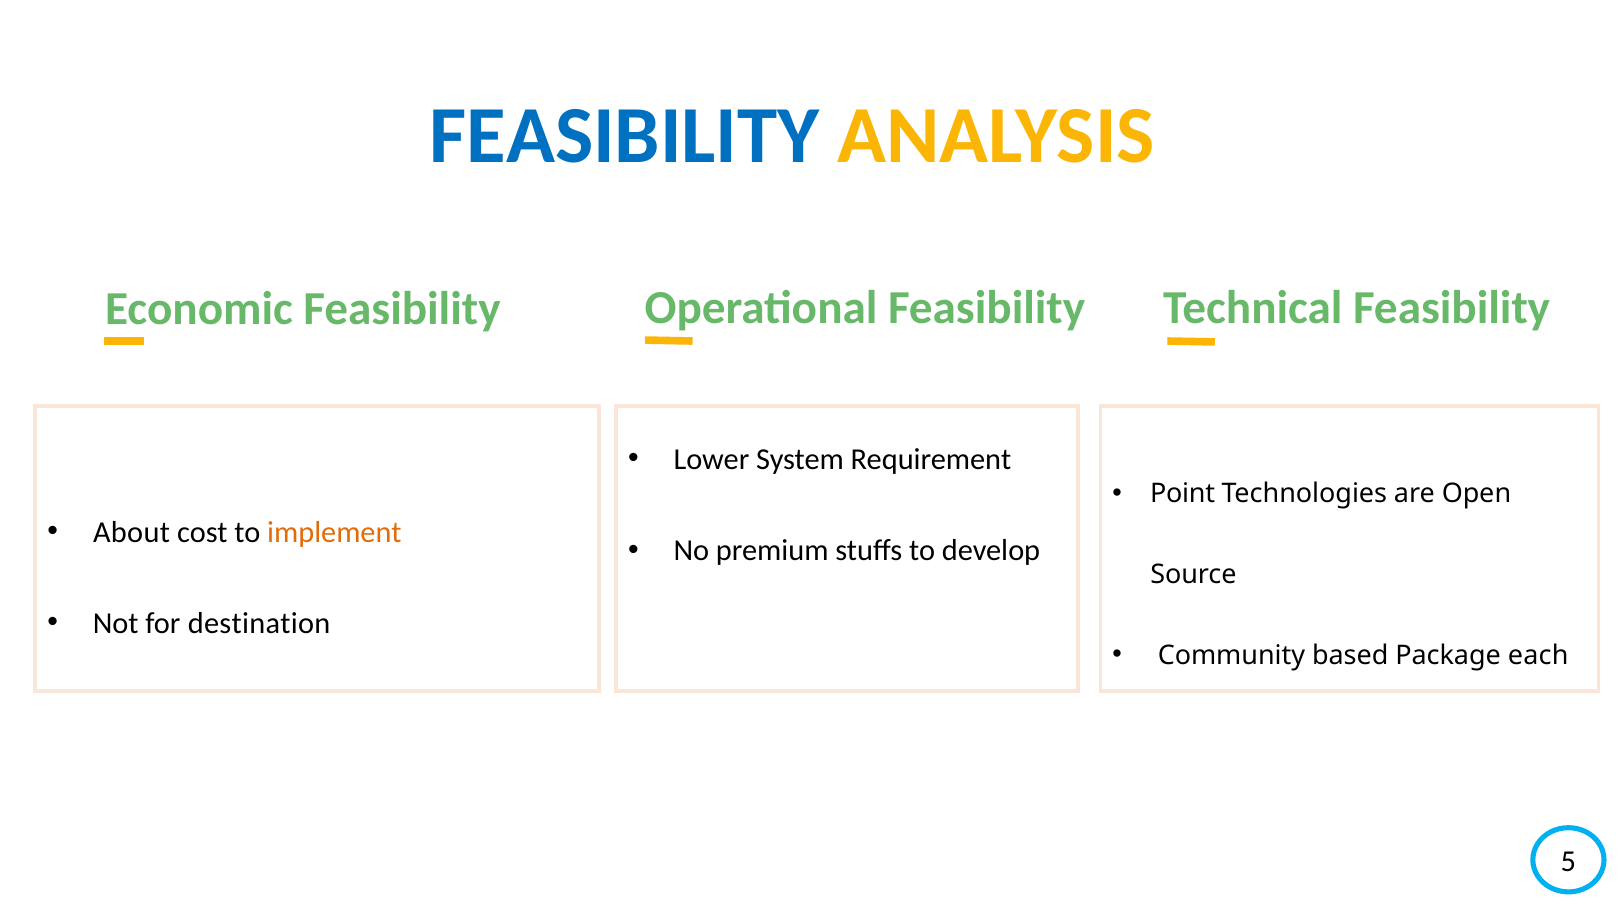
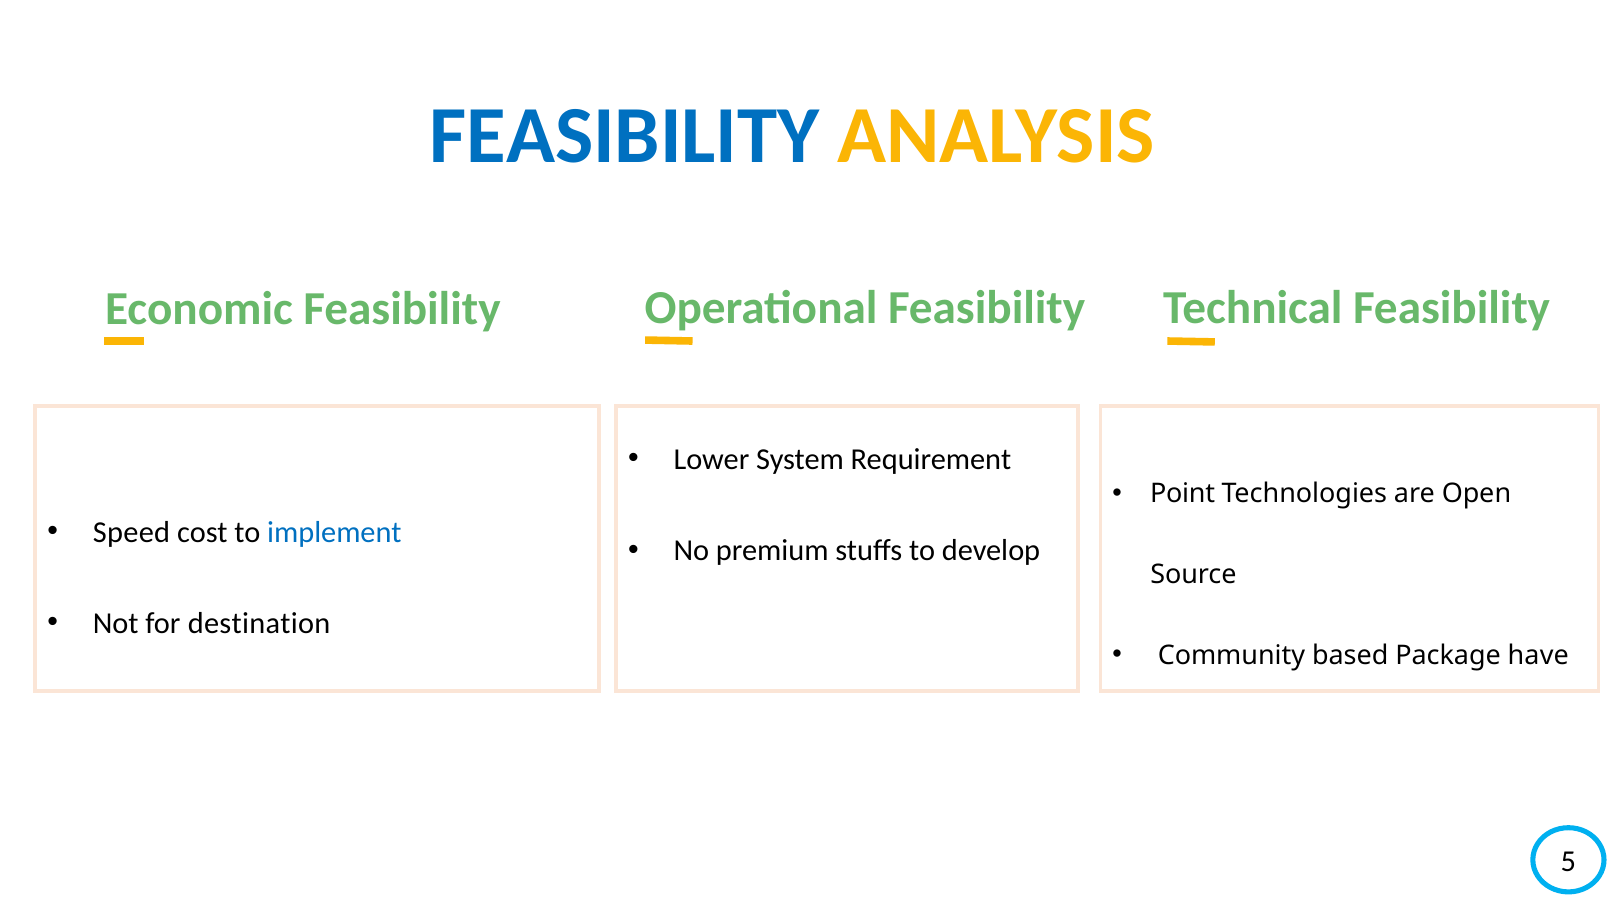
About: About -> Speed (131, 533)
implement colour: orange -> blue (334, 533)
each: each -> have (1538, 656)
